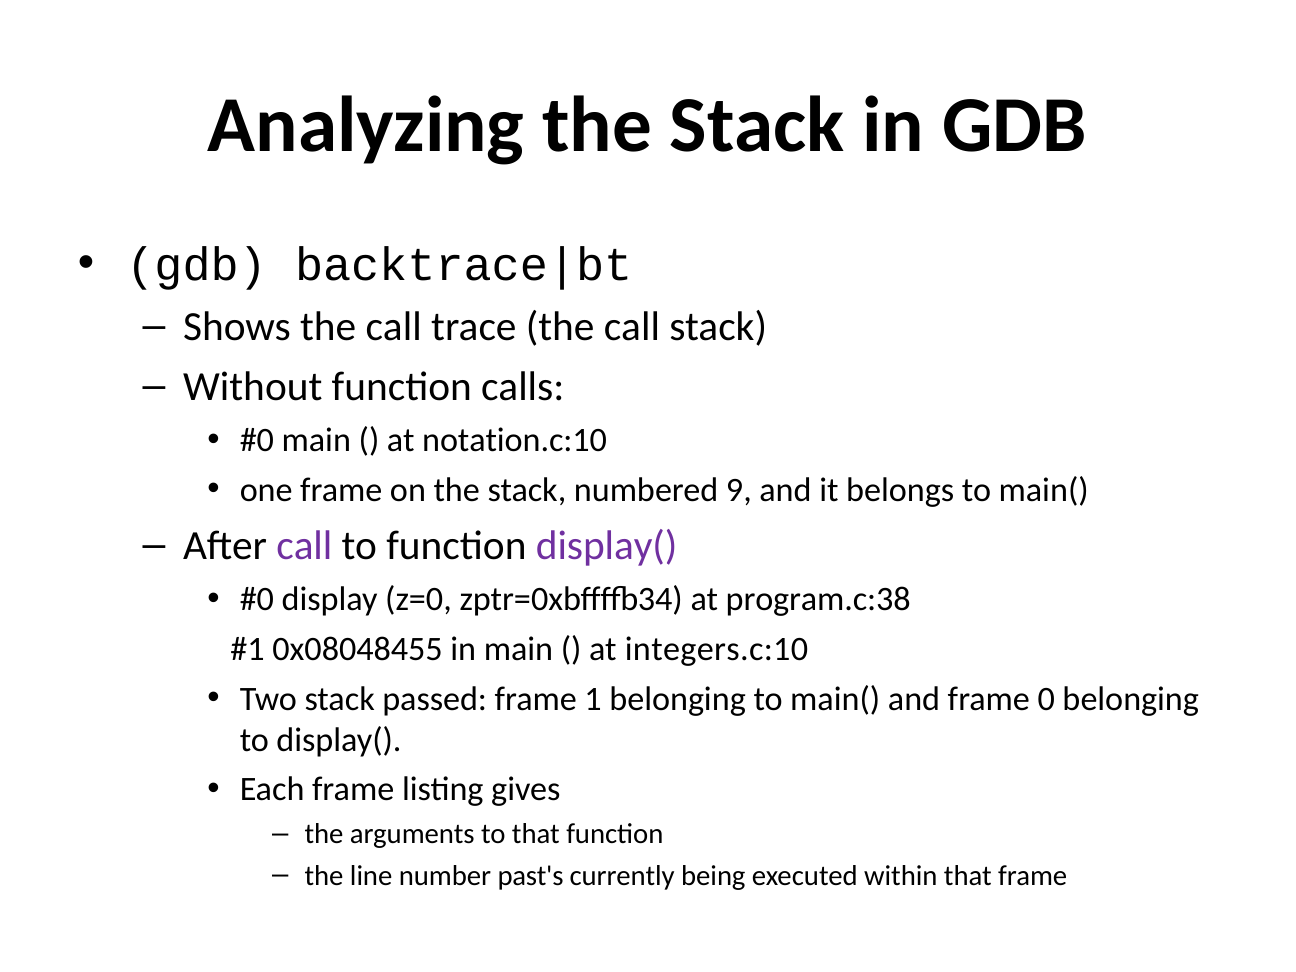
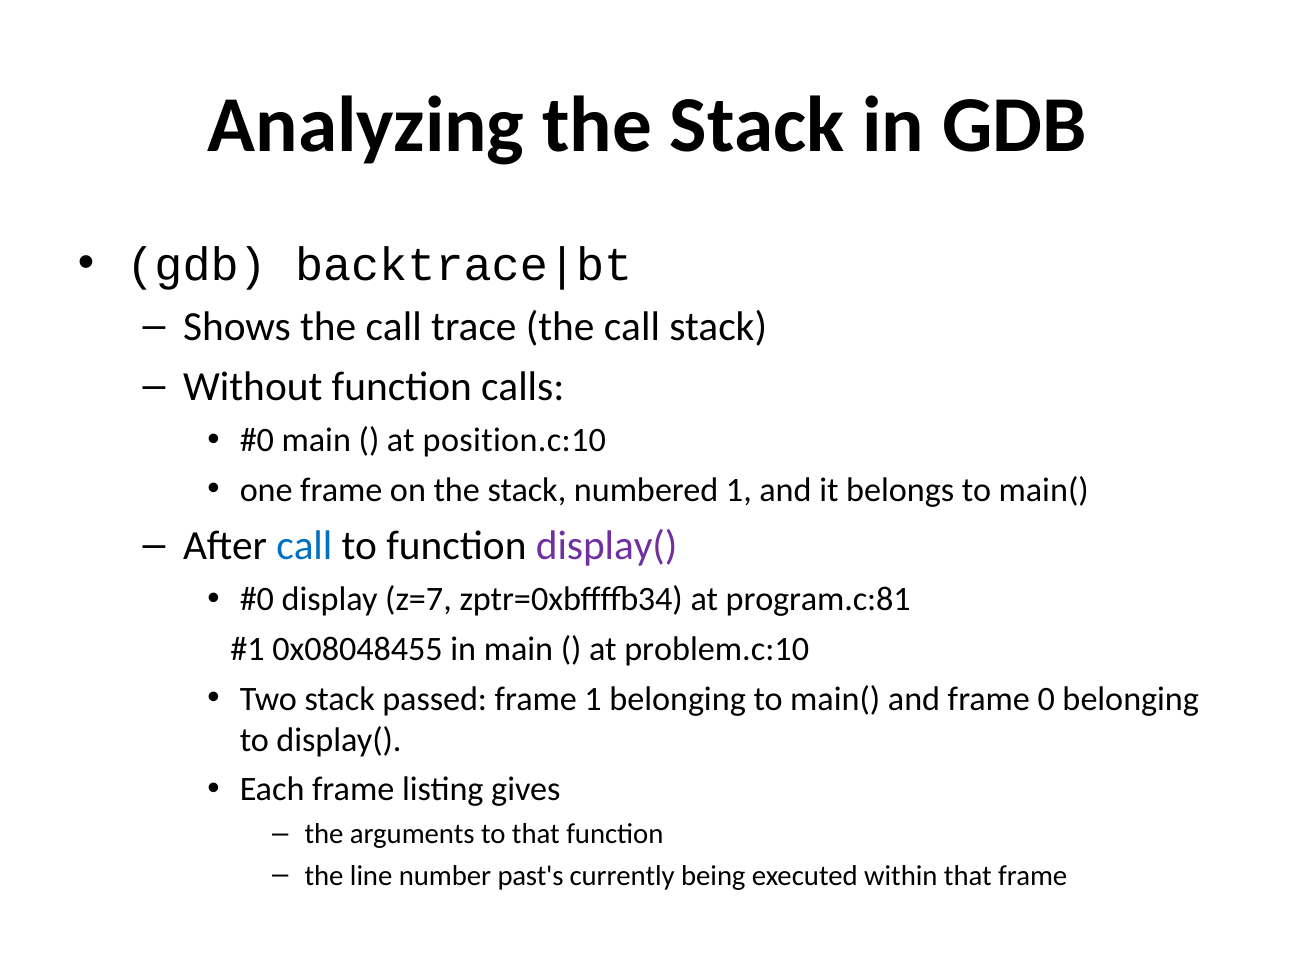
notation.c:10: notation.c:10 -> position.c:10 (514, 440)
numbered 9: 9 -> 1 (739, 490)
call colour: purple -> blue (304, 546)
z=0: z=0 -> z=7 (418, 599)
program.c:38: program.c:38 -> program.c:81 (818, 599)
integers.c:10: integers.c:10 -> problem.c:10 (717, 649)
